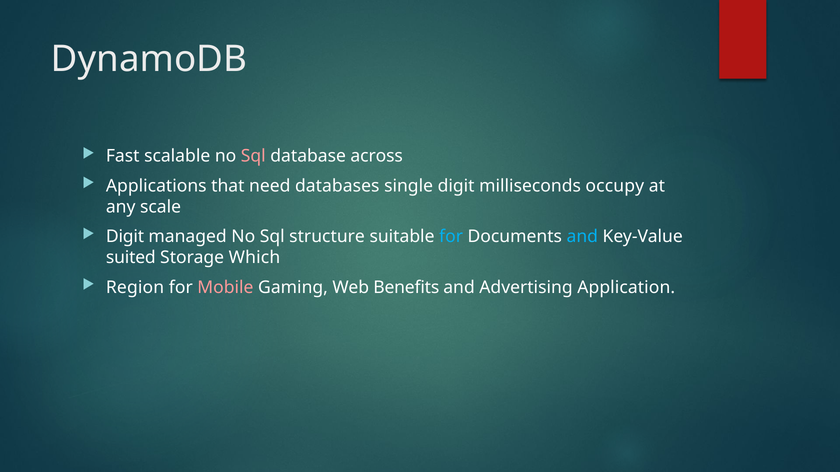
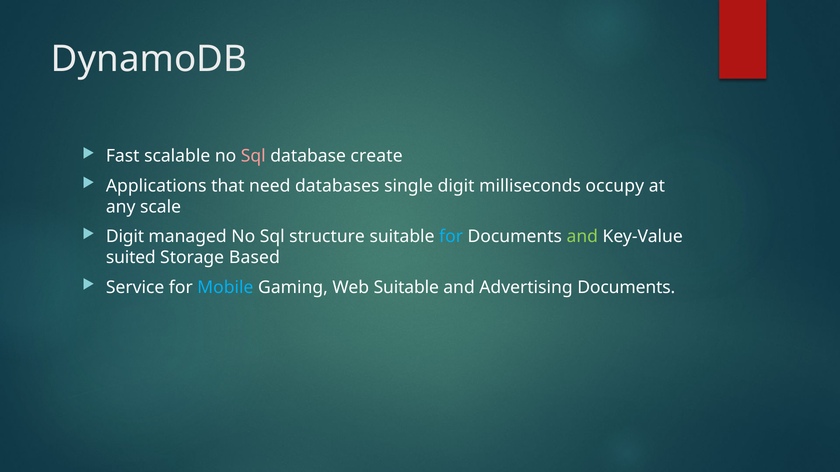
across: across -> create (377, 156)
and colour: light blue -> light green (582, 237)
Which: Which -> Based (254, 258)
Region: Region -> Service (135, 288)
Mobile colour: pink -> light blue (225, 288)
Web Benefits: Benefits -> Suitable (406, 288)
Advertising Application: Application -> Documents (626, 288)
